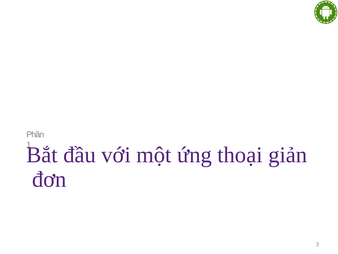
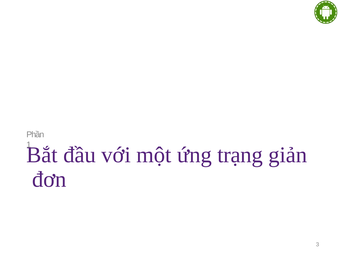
thoại: thoại -> trạng (240, 155)
